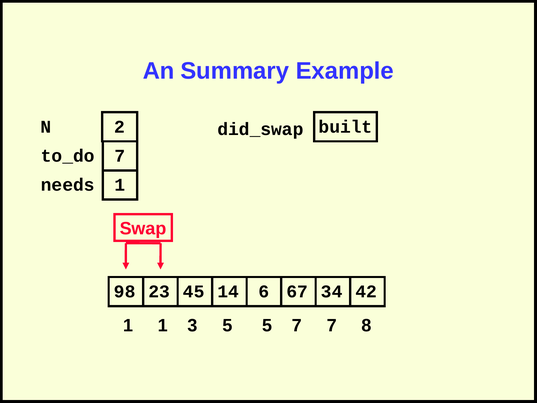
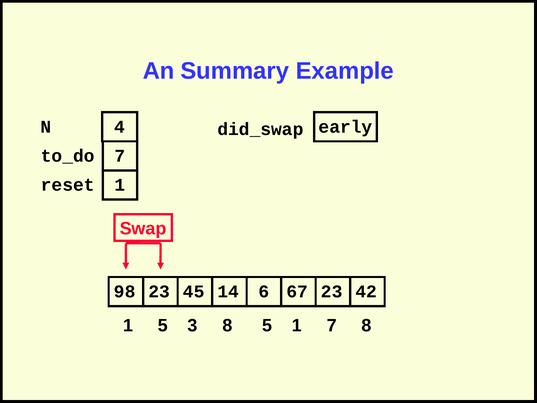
2: 2 -> 4 (120, 127)
built: built -> early (346, 127)
needs: needs -> reset (68, 185)
6 34: 34 -> 23 (332, 292)
1 1: 1 -> 5 (163, 325)
3 5: 5 -> 8 (227, 325)
5 7: 7 -> 1 (297, 325)
